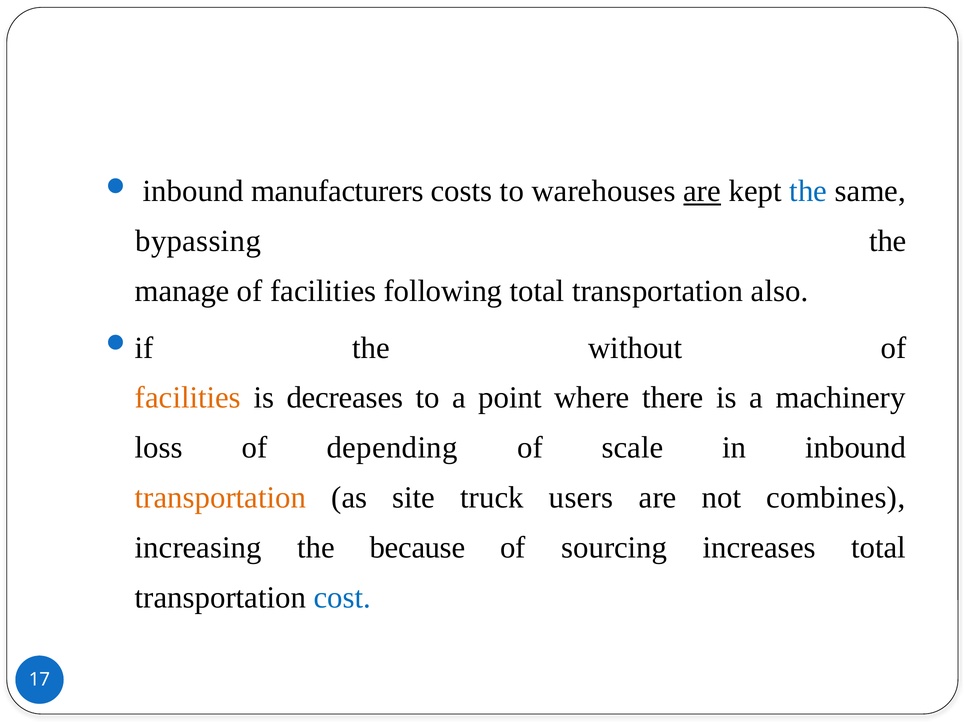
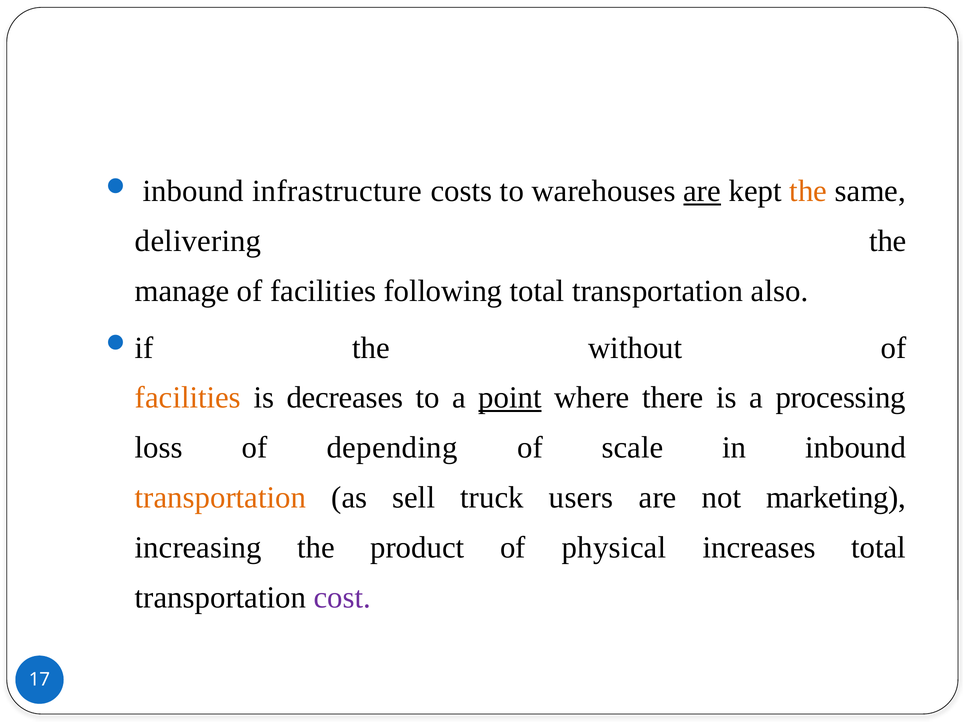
manufacturers: manufacturers -> infrastructure (337, 191)
the colour: blue -> orange (808, 191)
bypassing: bypassing -> delivering (198, 241)
point underline: none -> present (510, 398)
machinery: machinery -> processing (841, 398)
site: site -> sell (414, 497)
combines: combines -> marketing (836, 497)
because: because -> product (417, 547)
sourcing: sourcing -> physical (614, 547)
cost colour: blue -> purple (342, 597)
